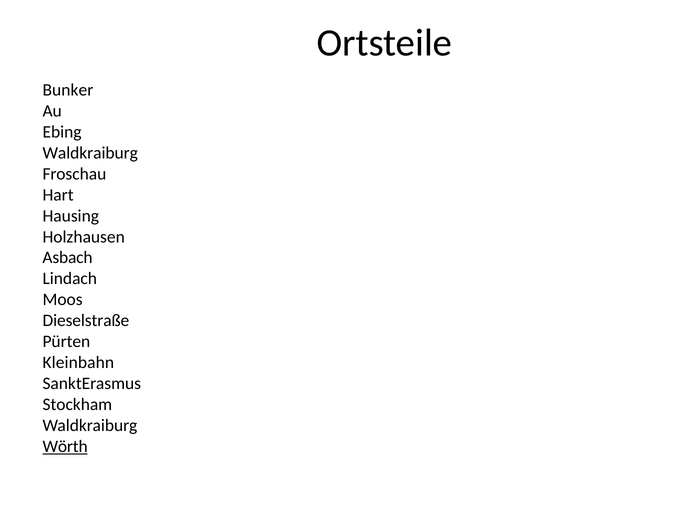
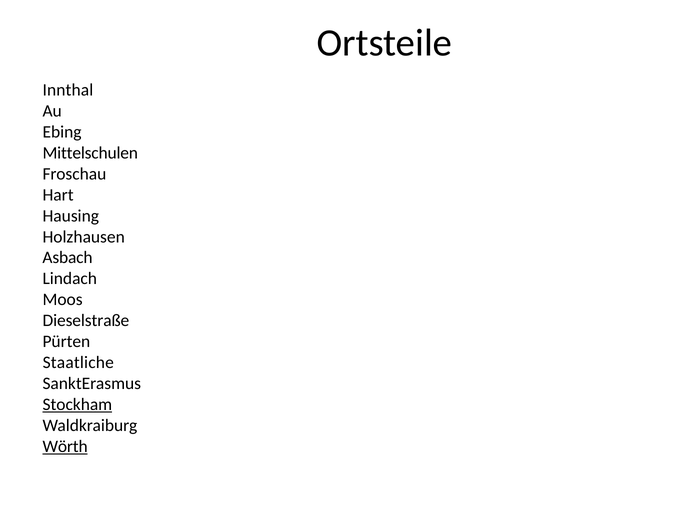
Bunker: Bunker -> Innthal (68, 90)
Waldkraiburg: Waldkraiburg -> Mittelschulen (90, 153)
Kleinbahn: Kleinbahn -> Staatliche (78, 362)
Stockham underline: none -> present (77, 404)
